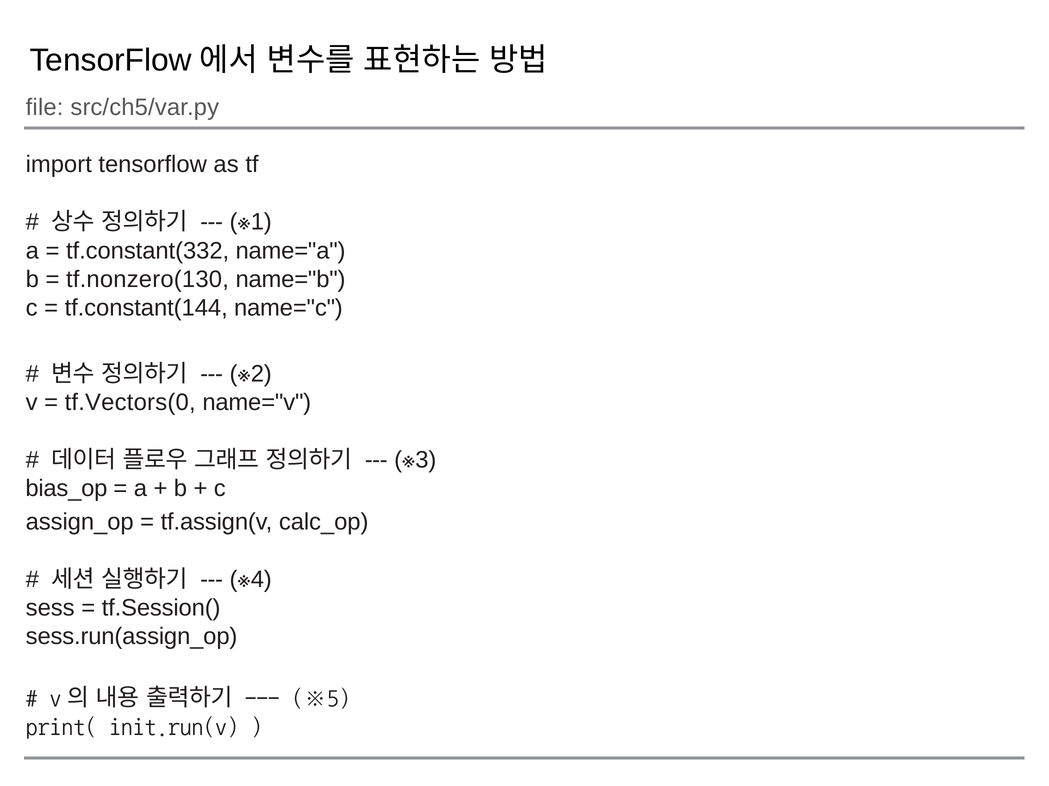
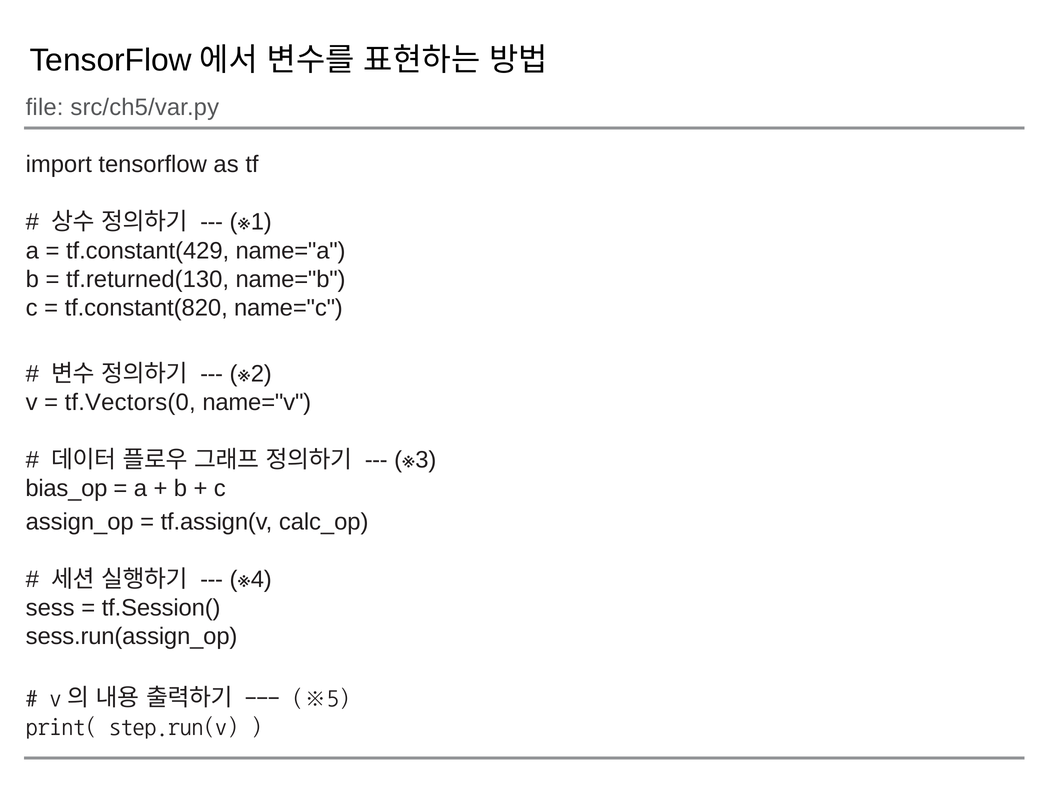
tf.constant(332: tf.constant(332 -> tf.constant(429 (148, 251)
tf.nonzero(130: tf.nonzero(130 -> tf.returned(130 (148, 280)
tf.constant(144: tf.constant(144 -> tf.constant(820 (146, 308)
init.run(v: init.run(v -> step.run(v (174, 727)
